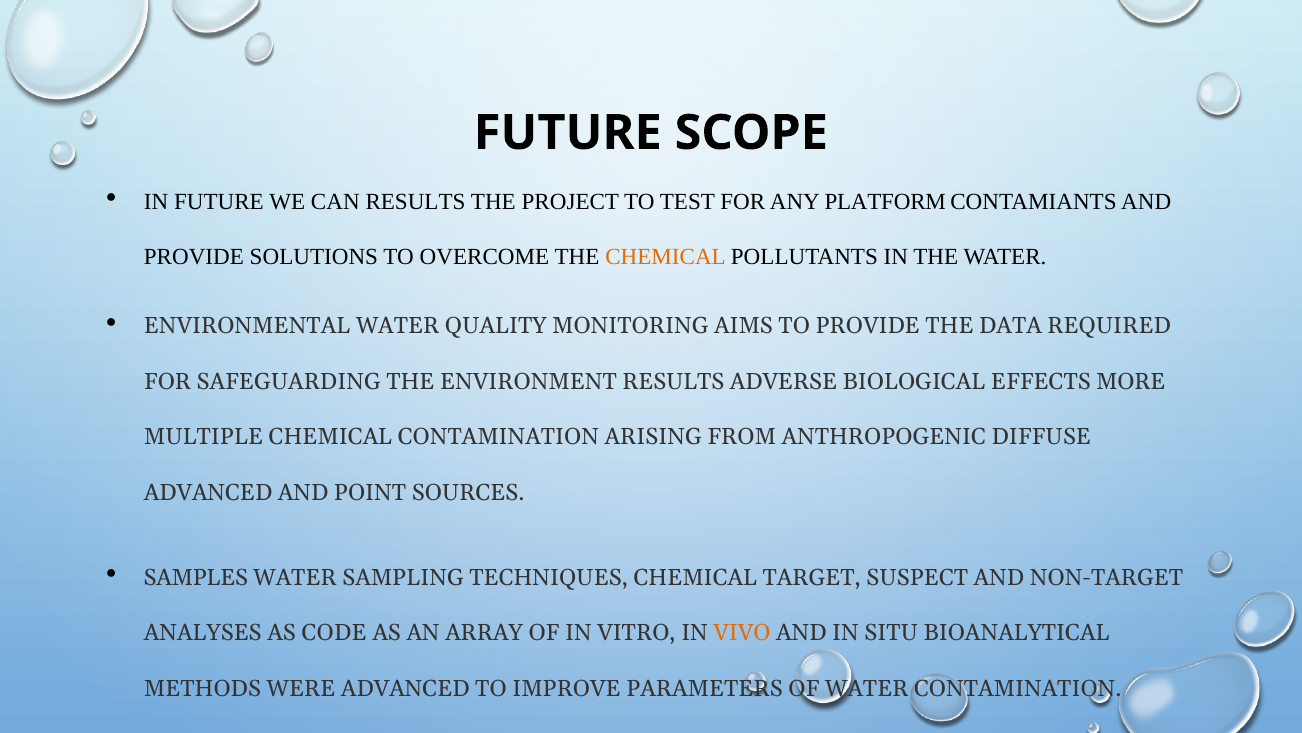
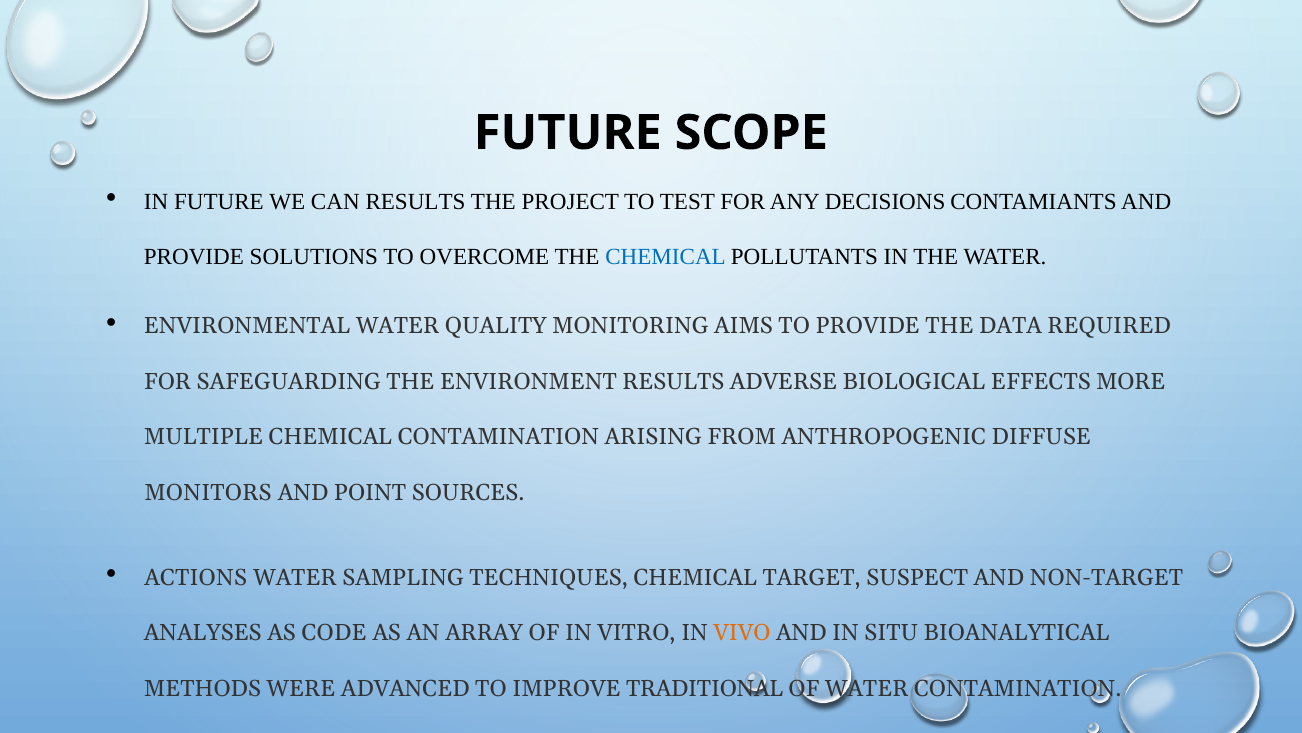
PLATFORM: PLATFORM -> DECISIONS (885, 202)
CHEMICAL colour: orange -> blue (666, 257)
ADVANCED: ADVANCED -> MONITORS (208, 492)
SAMPLES: SAMPLES -> ACTIONS (196, 577)
PARAMETERS: PARAMETERS -> TRADITIONAL (705, 688)
